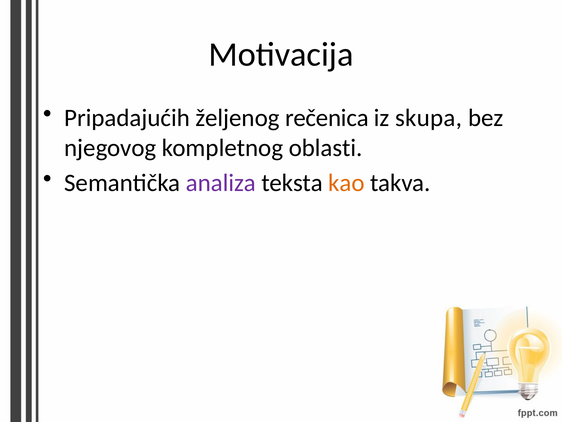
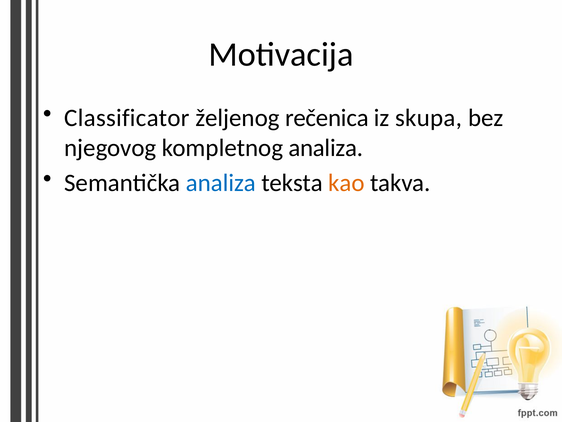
Pripadajućih: Pripadajućih -> Classificator (127, 118)
kompletnog oblasti: oblasti -> analiza (326, 148)
analiza colour: purple -> blue (221, 183)
